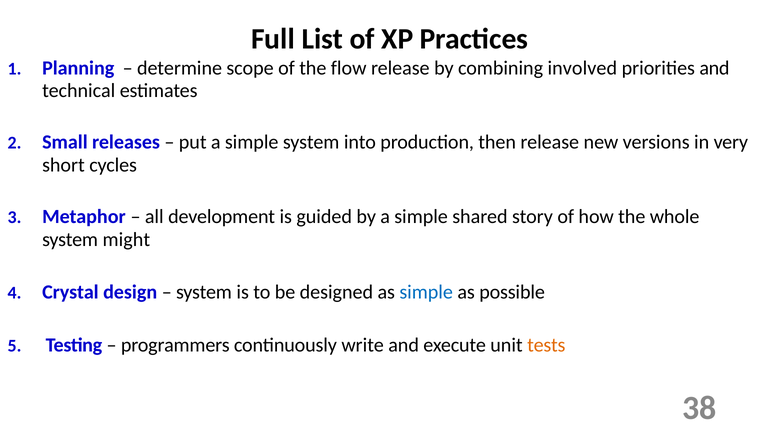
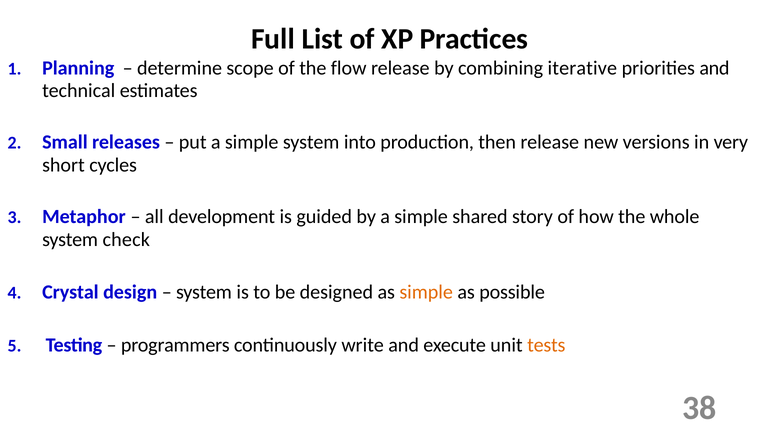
involved: involved -> iterative (582, 68)
might: might -> check (126, 240)
simple colour: blue -> orange (426, 292)
